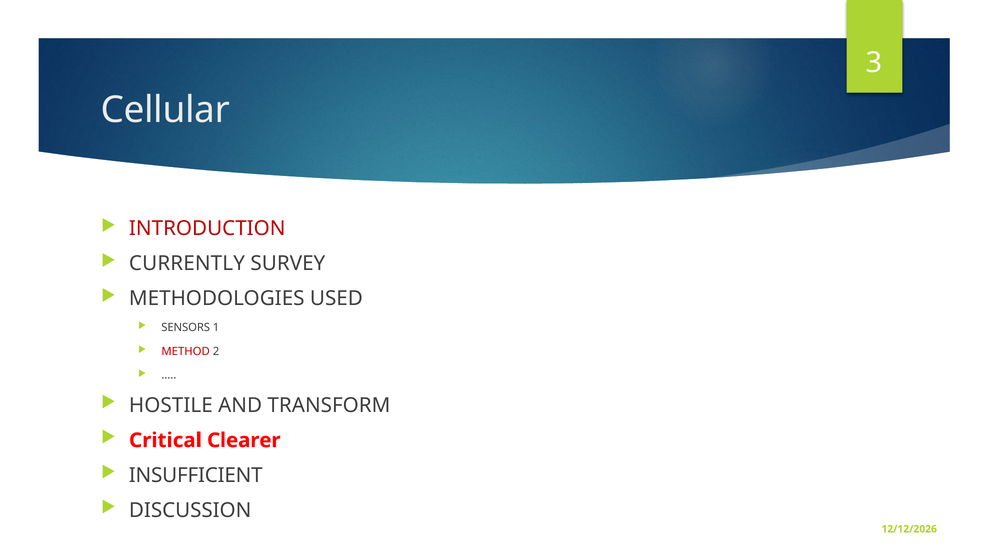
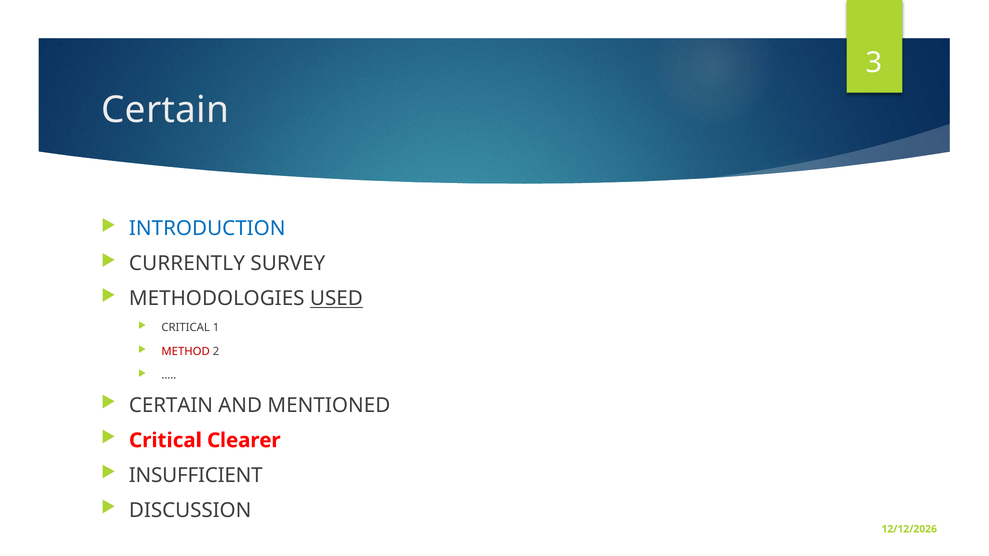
Cellular: Cellular -> Certain (165, 110)
INTRODUCTION colour: red -> blue (207, 229)
USED underline: none -> present (336, 299)
SENSORS: SENSORS -> CRITICAL (186, 328)
HOSTILE: HOSTILE -> CERTAIN (171, 406)
TRANSFORM: TRANSFORM -> MENTIONED (329, 406)
